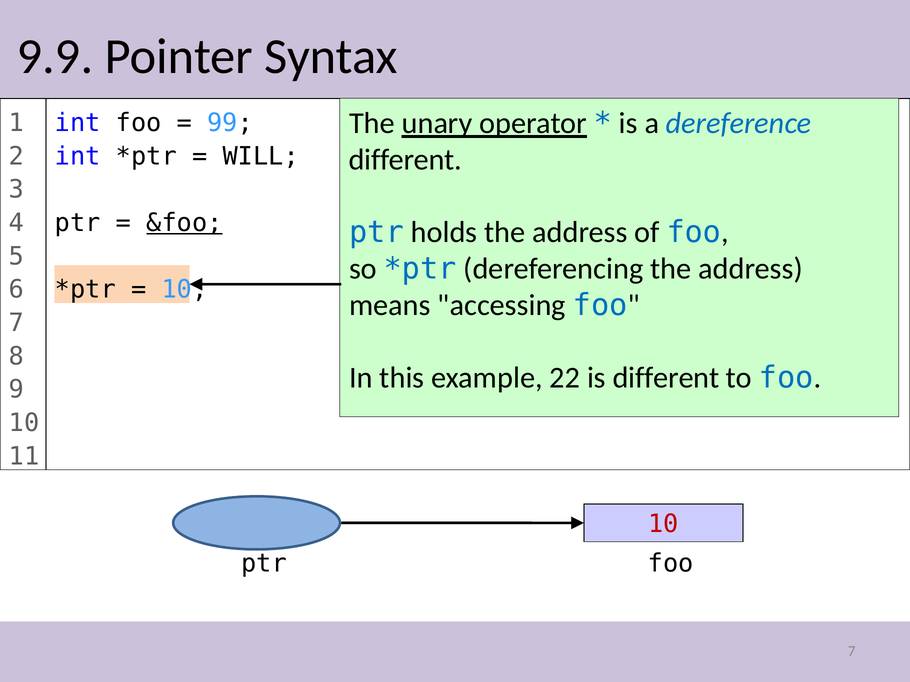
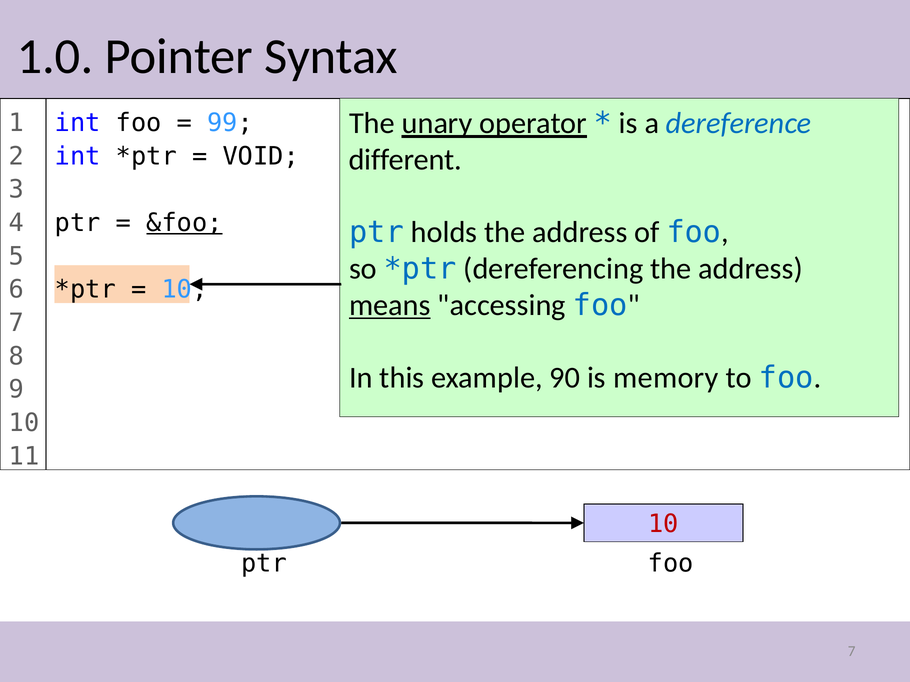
9.9: 9.9 -> 1.0 (55, 57)
WILL: WILL -> VOID (261, 156)
means underline: none -> present (390, 305)
22: 22 -> 90 (565, 378)
is different: different -> memory (666, 378)
